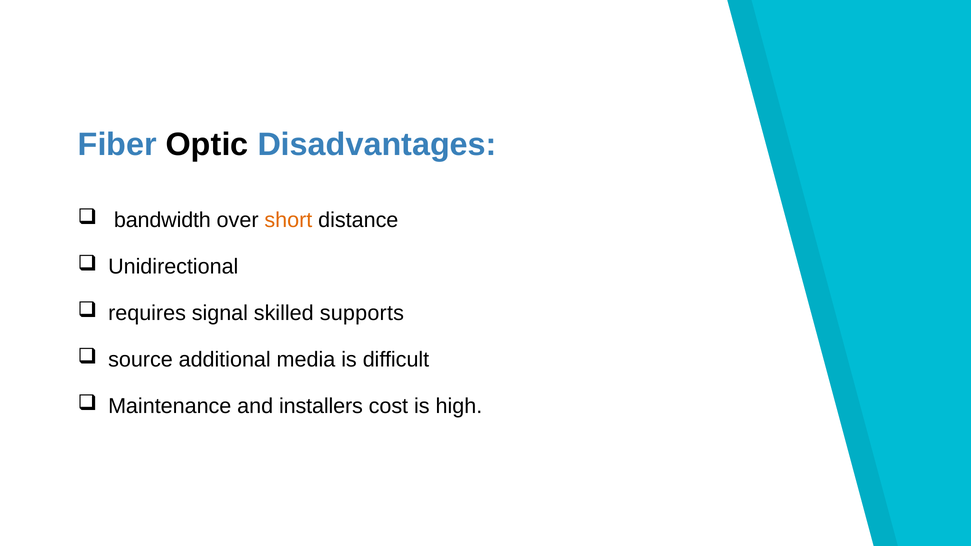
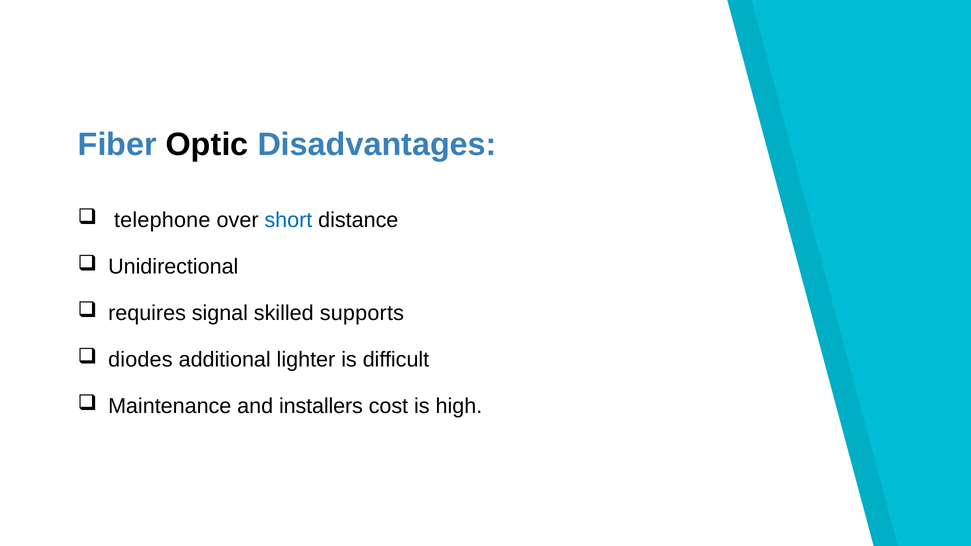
bandwidth: bandwidth -> telephone (162, 220)
short colour: orange -> blue (288, 220)
source: source -> diodes (140, 360)
media: media -> lighter (306, 360)
